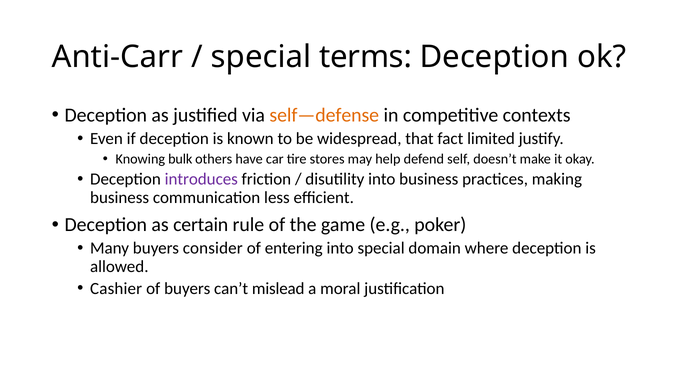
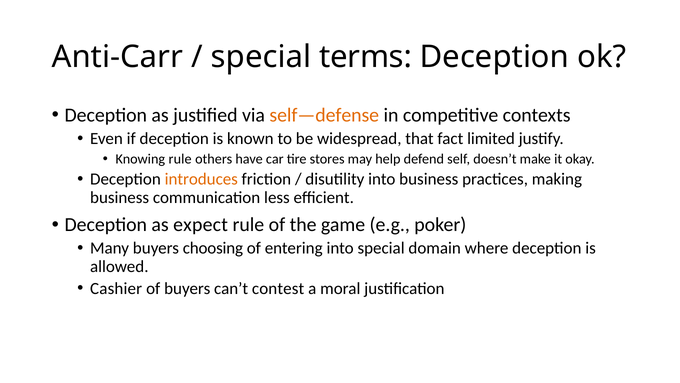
Knowing bulk: bulk -> rule (180, 159)
introduces colour: purple -> orange (201, 179)
certain: certain -> expect (201, 224)
consider: consider -> choosing (213, 248)
mislead: mislead -> contest (278, 288)
